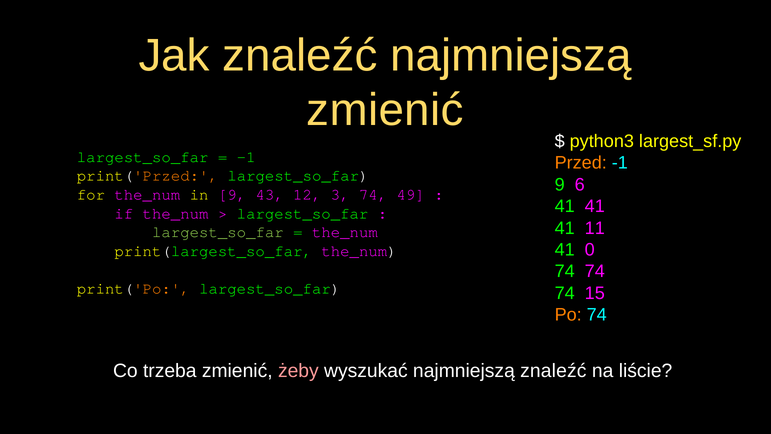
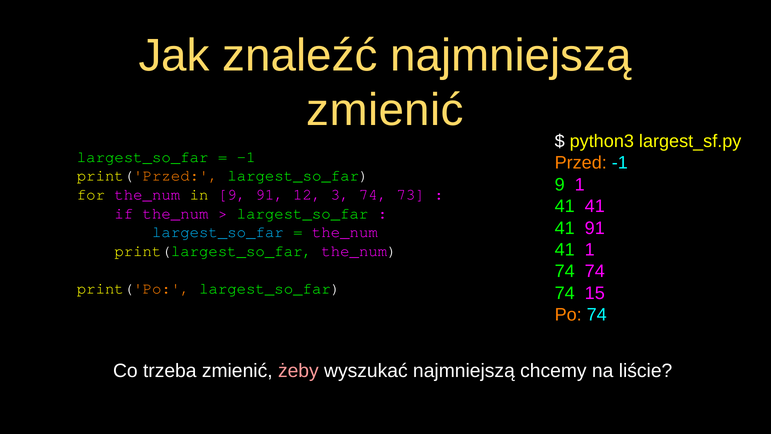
9 6: 6 -> 1 (580, 185)
9 43: 43 -> 91 (270, 194)
49: 49 -> 73 (411, 194)
41 11: 11 -> 91 (595, 228)
largest_so_far colour: light green -> light blue (218, 232)
41 0: 0 -> 1 (590, 250)
najmniejszą znaleźć: znaleźć -> chcemy (553, 371)
